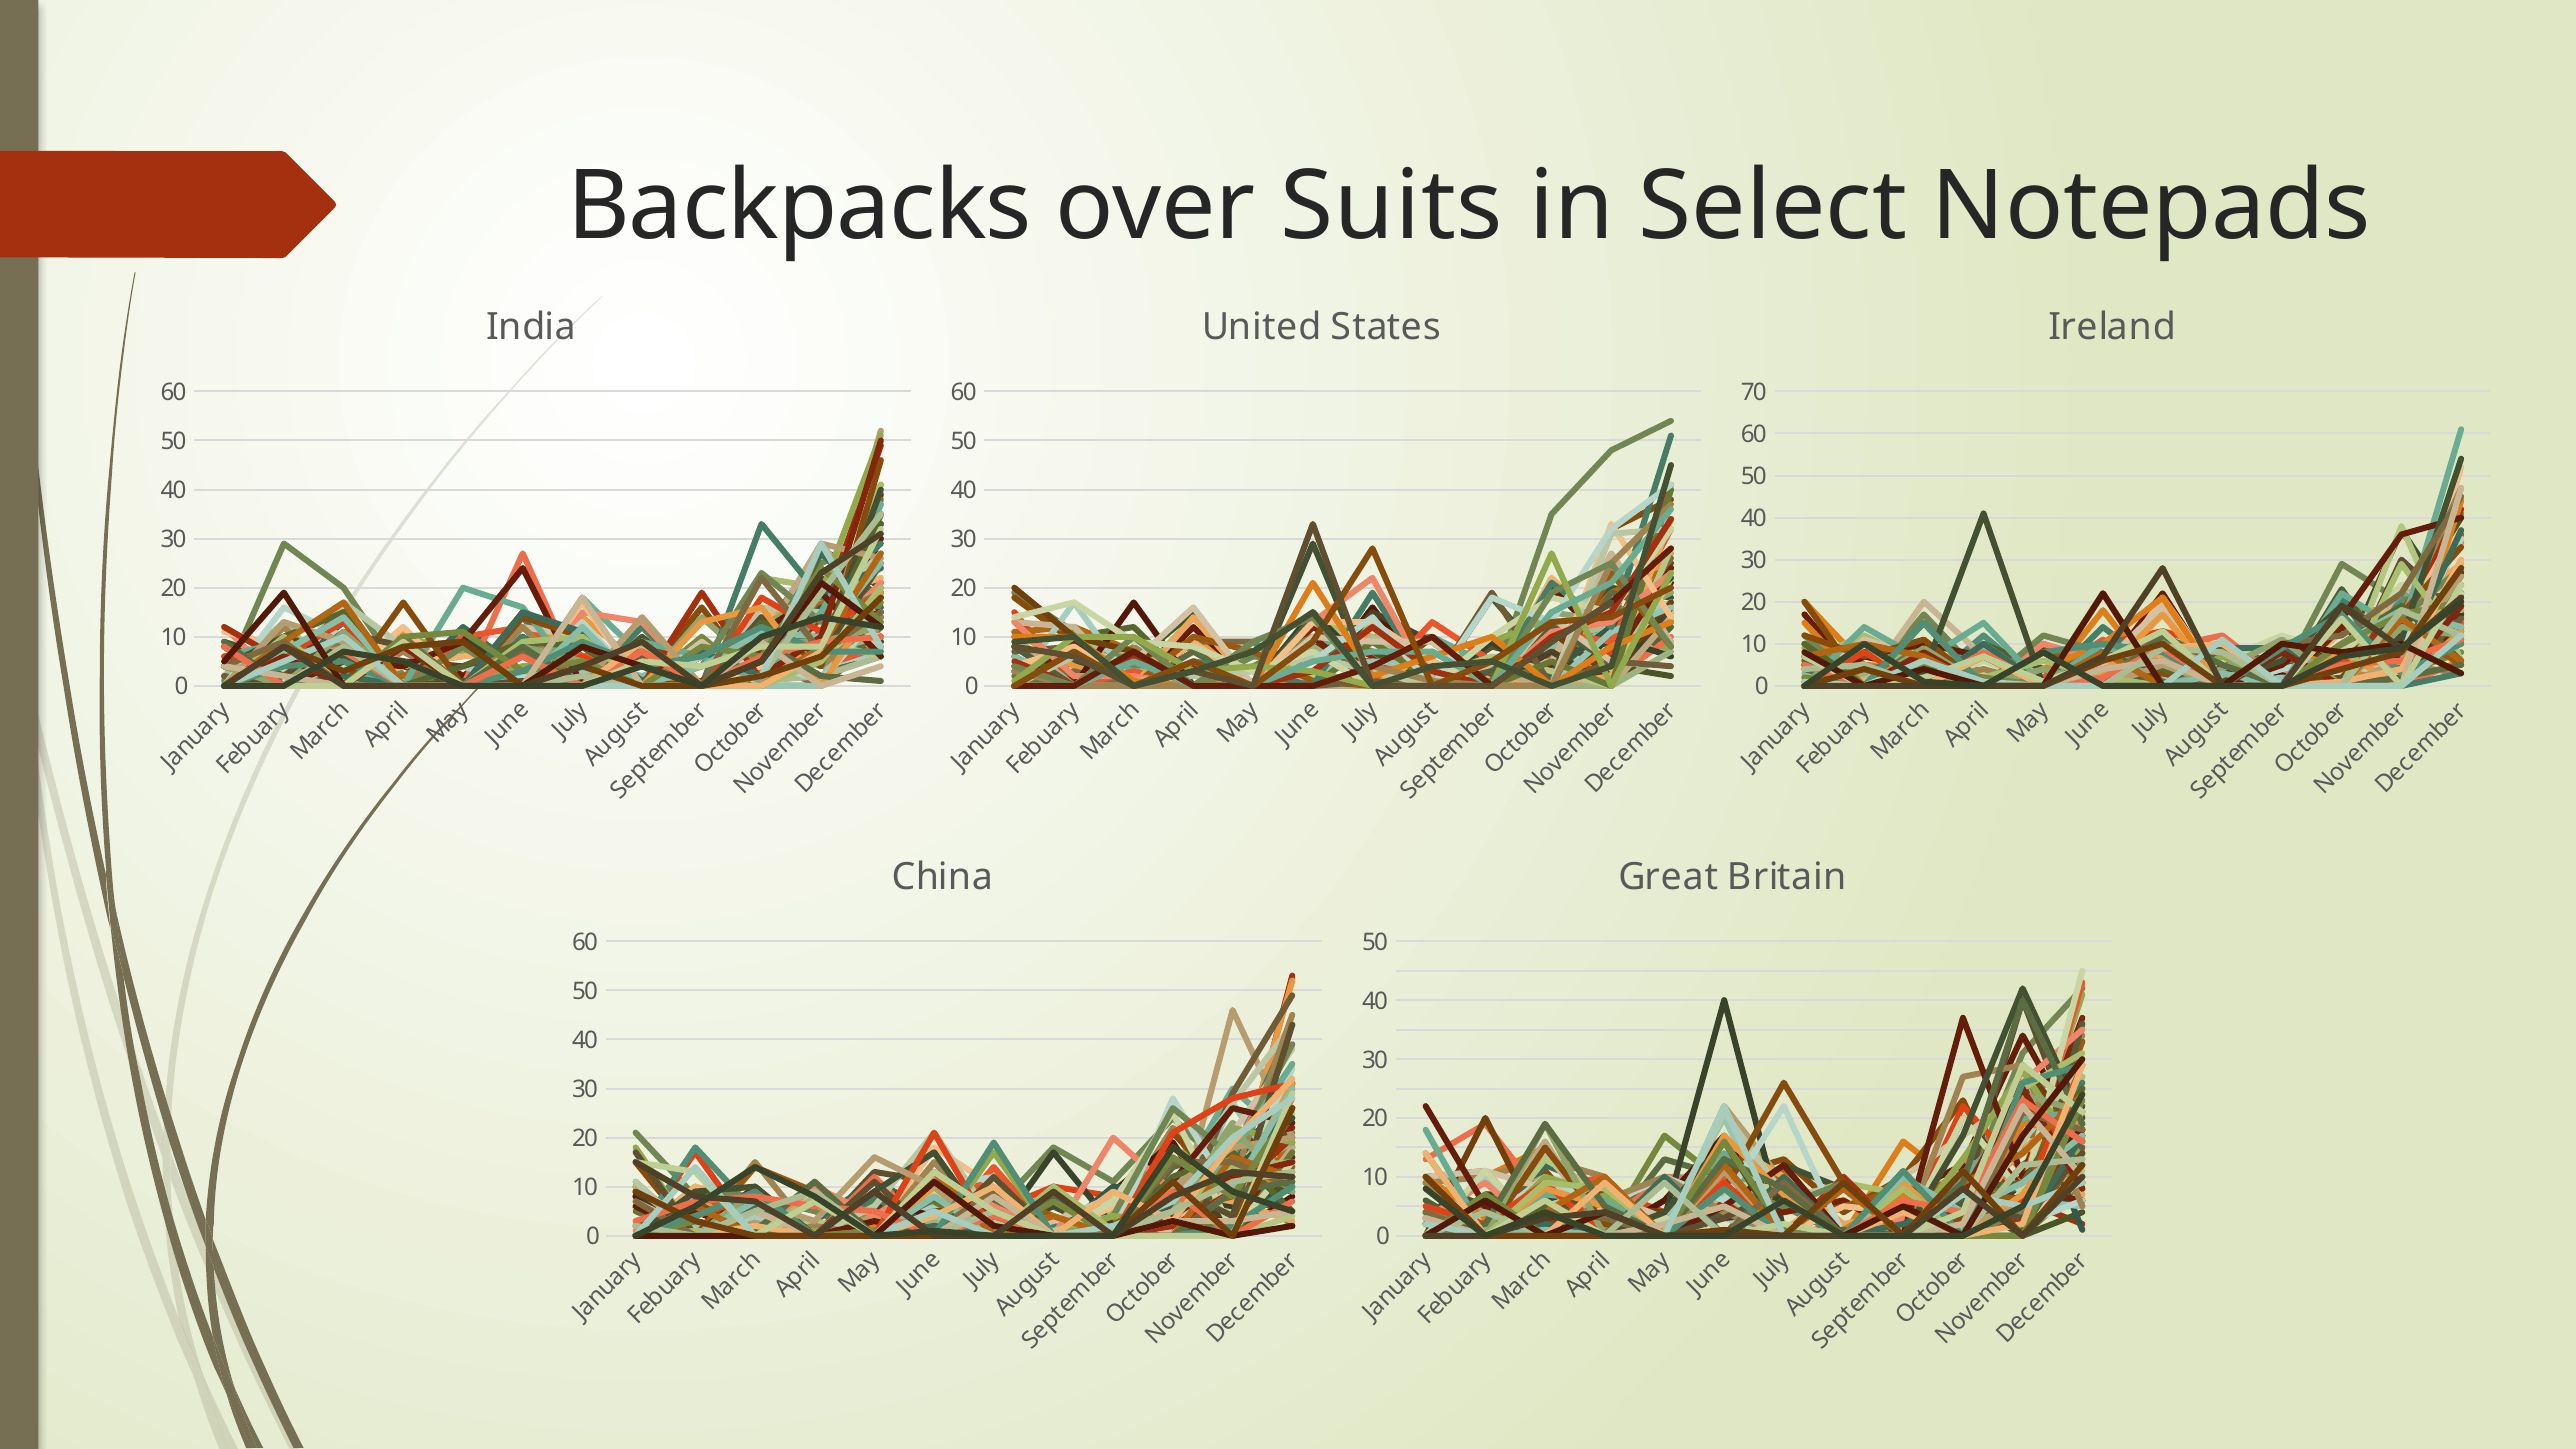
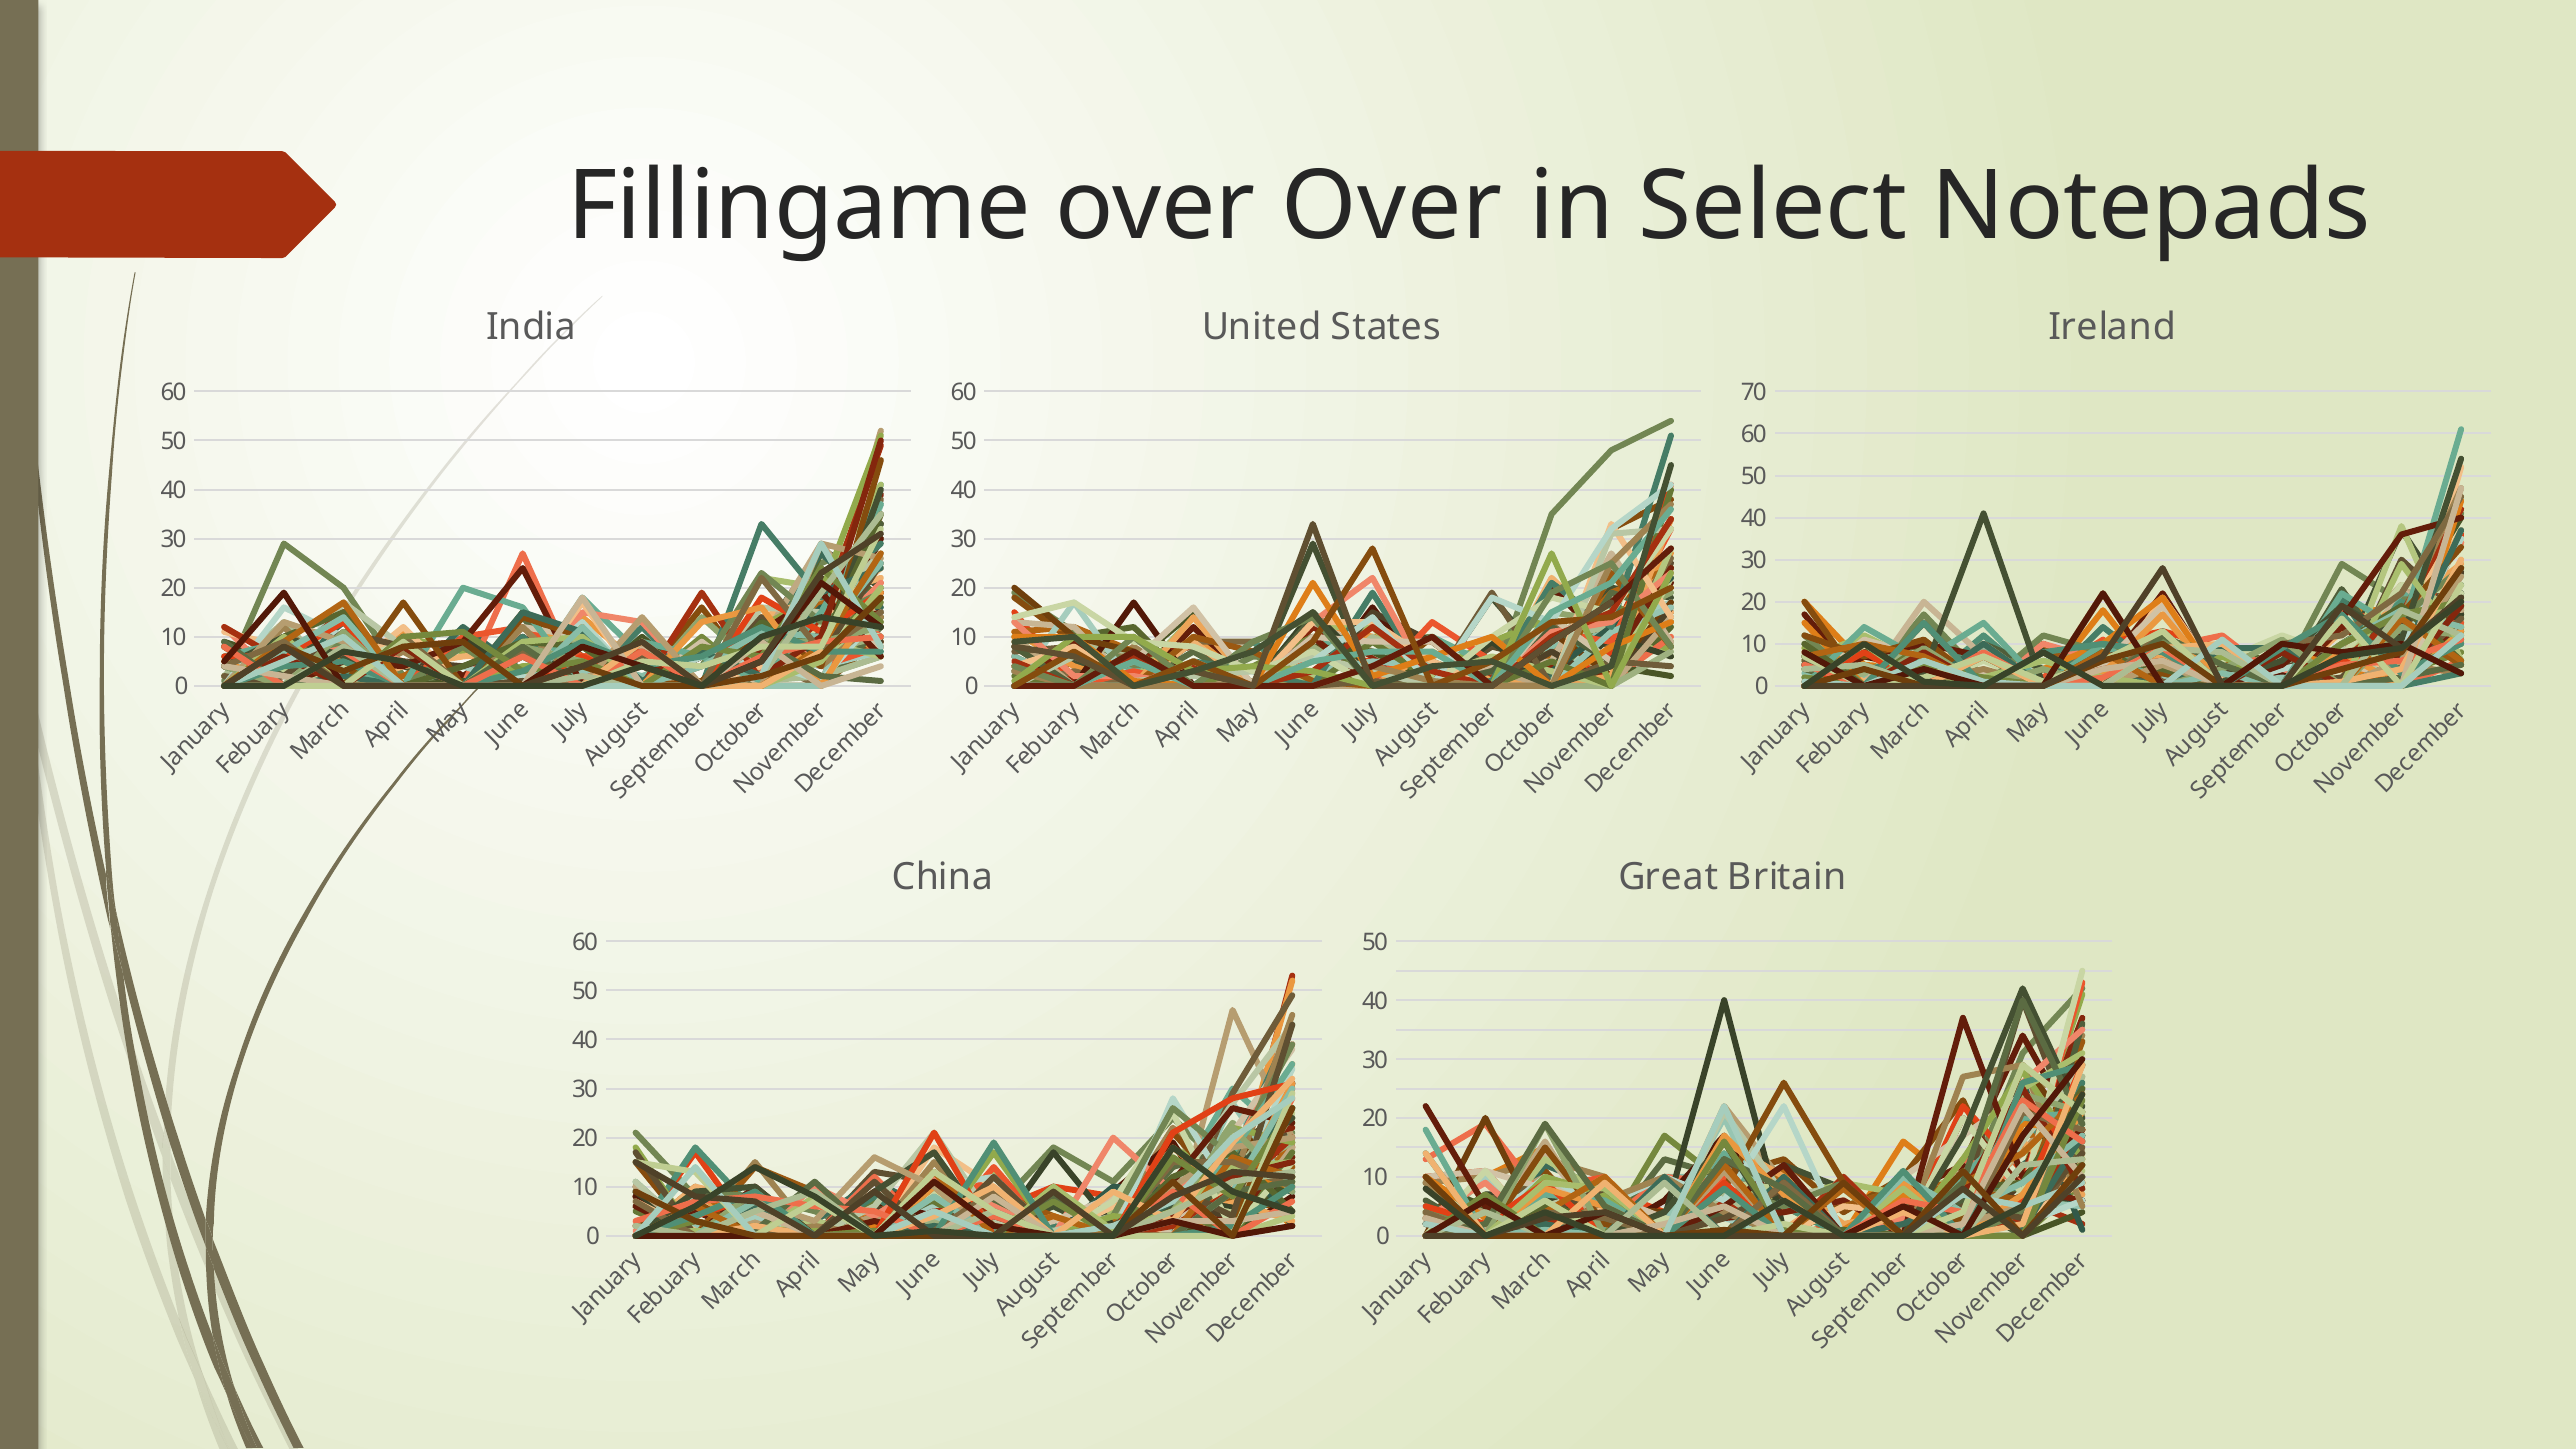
Backpacks: Backpacks -> Fillingame (799, 206)
over Suits: Suits -> Over (1392, 206)
